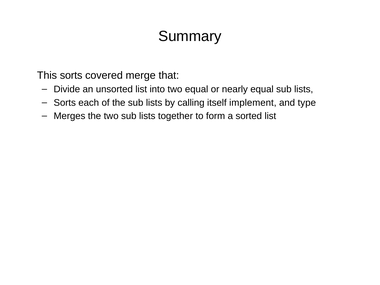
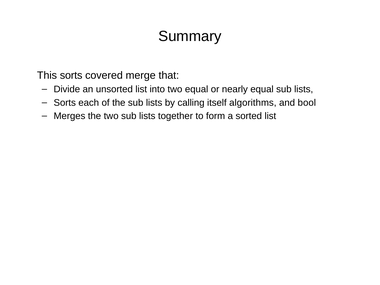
implement: implement -> algorithms (253, 103)
type: type -> bool (307, 103)
